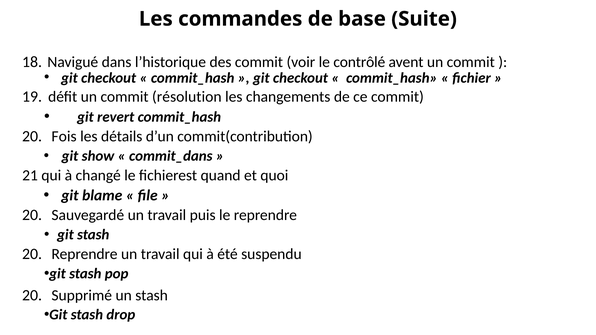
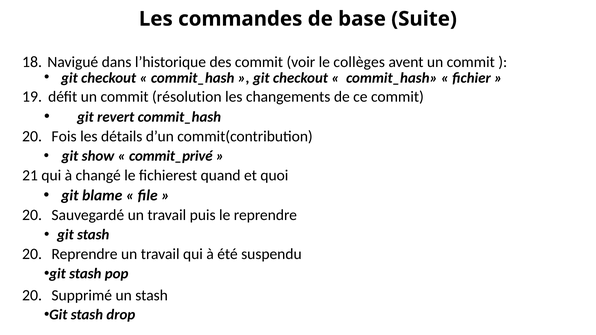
contrôlé: contrôlé -> collèges (359, 62)
commit_dans: commit_dans -> commit_privé (171, 156)
